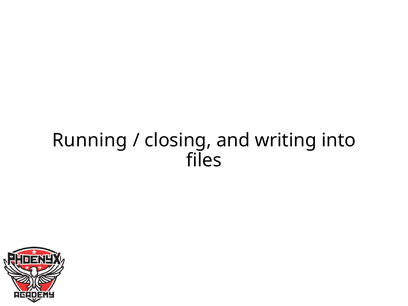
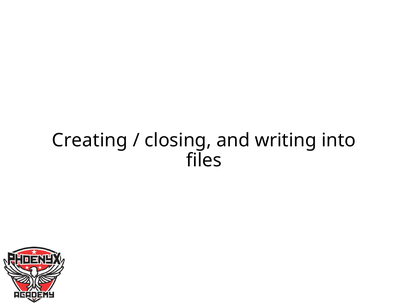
Running: Running -> Creating (90, 140)
